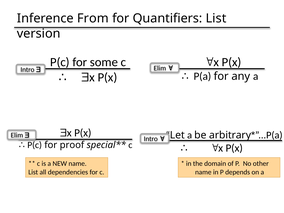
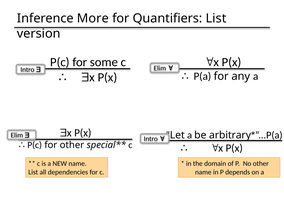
From: From -> More (93, 18)
for proof: proof -> other (72, 145)
